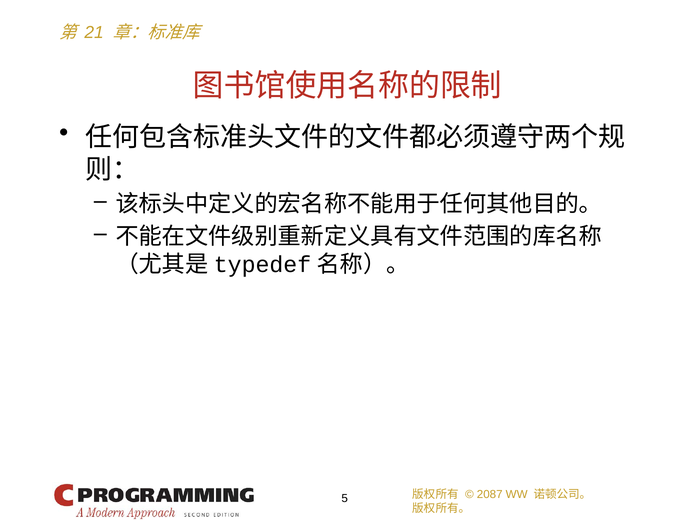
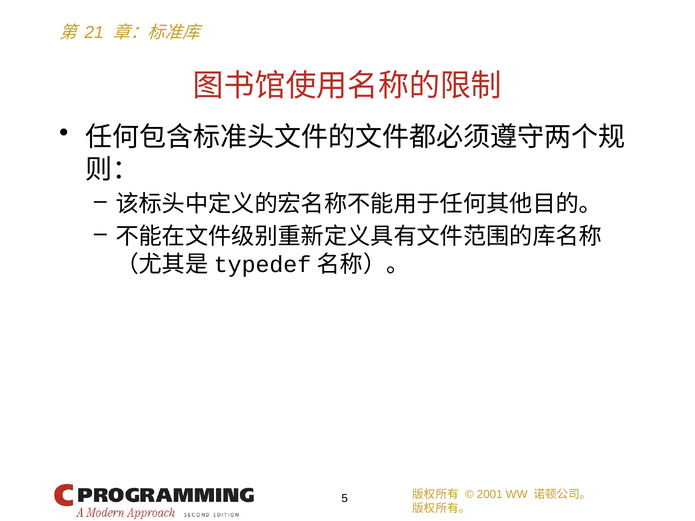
2087: 2087 -> 2001 (490, 495)
